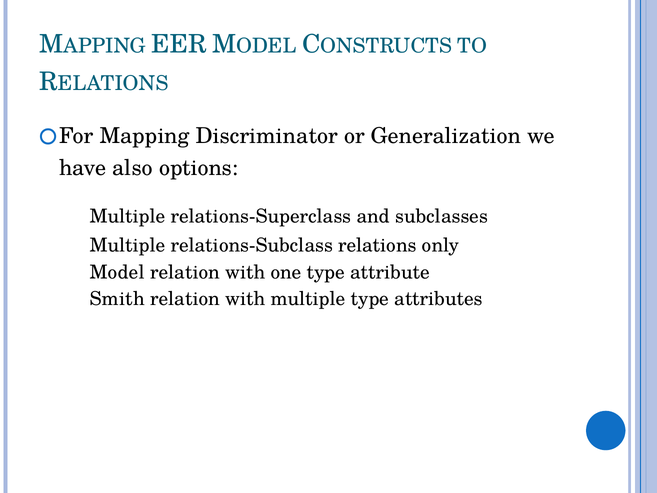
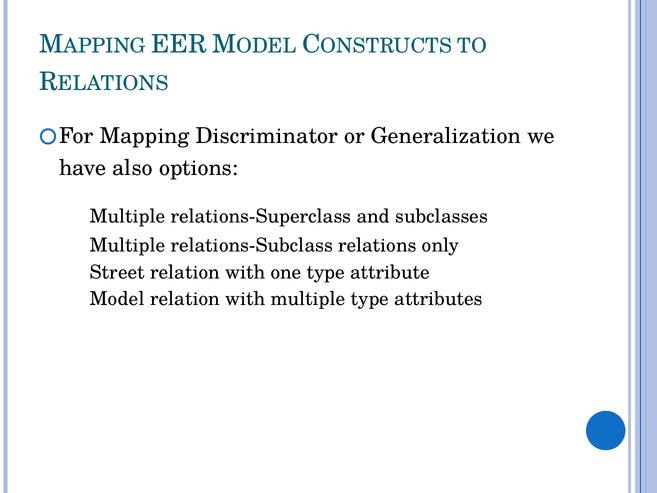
Model: Model -> Street (117, 272)
Smith: Smith -> Model (117, 299)
